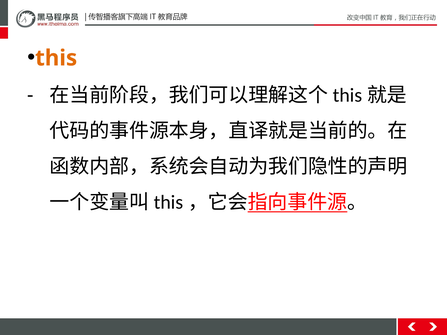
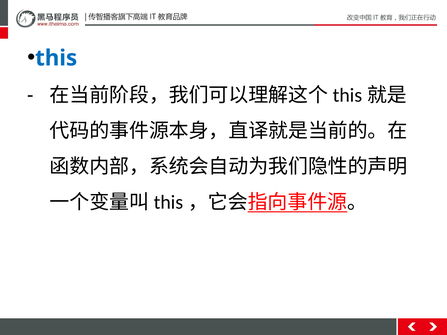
this colour: orange -> blue (56, 58)
